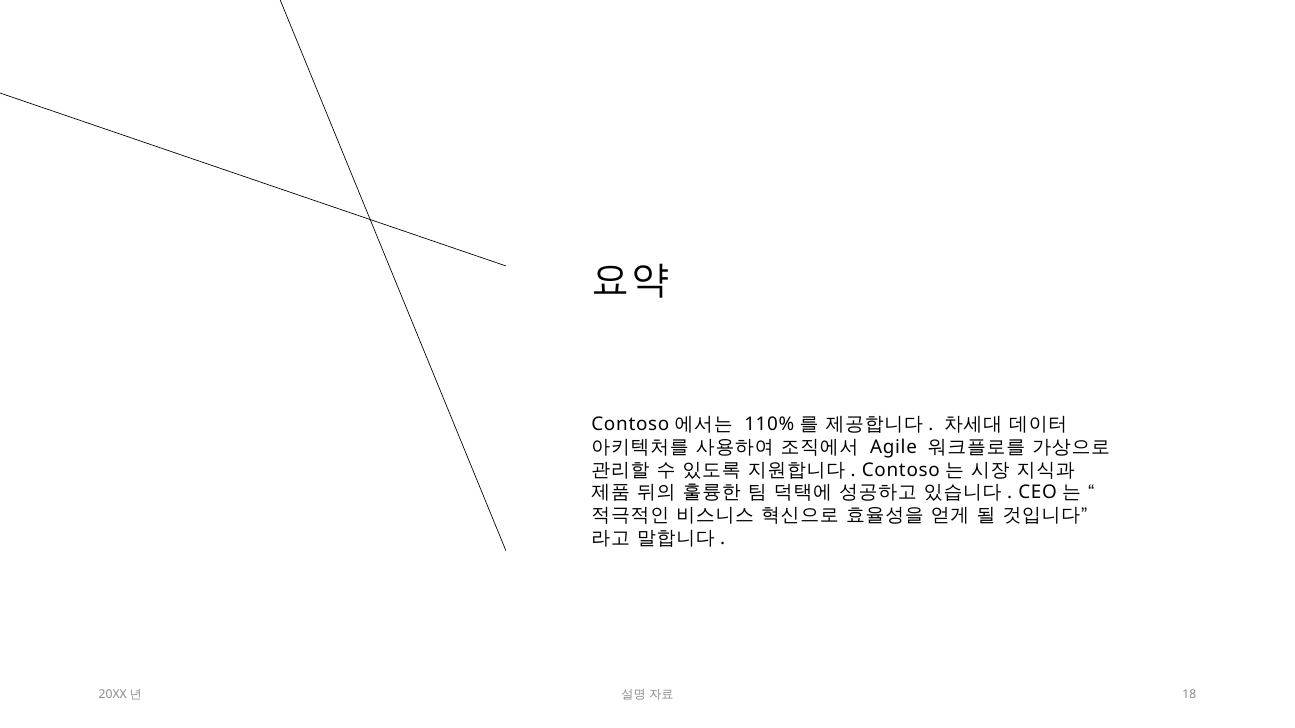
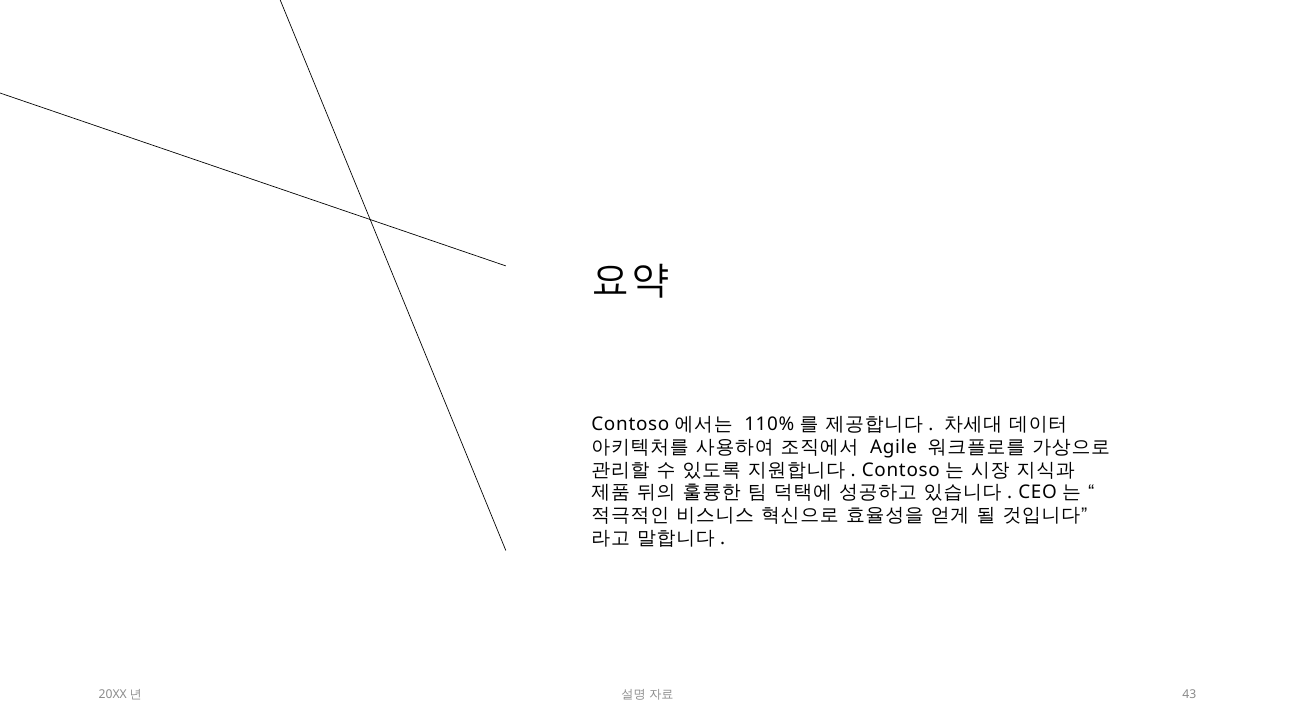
18: 18 -> 43 (1189, 694)
